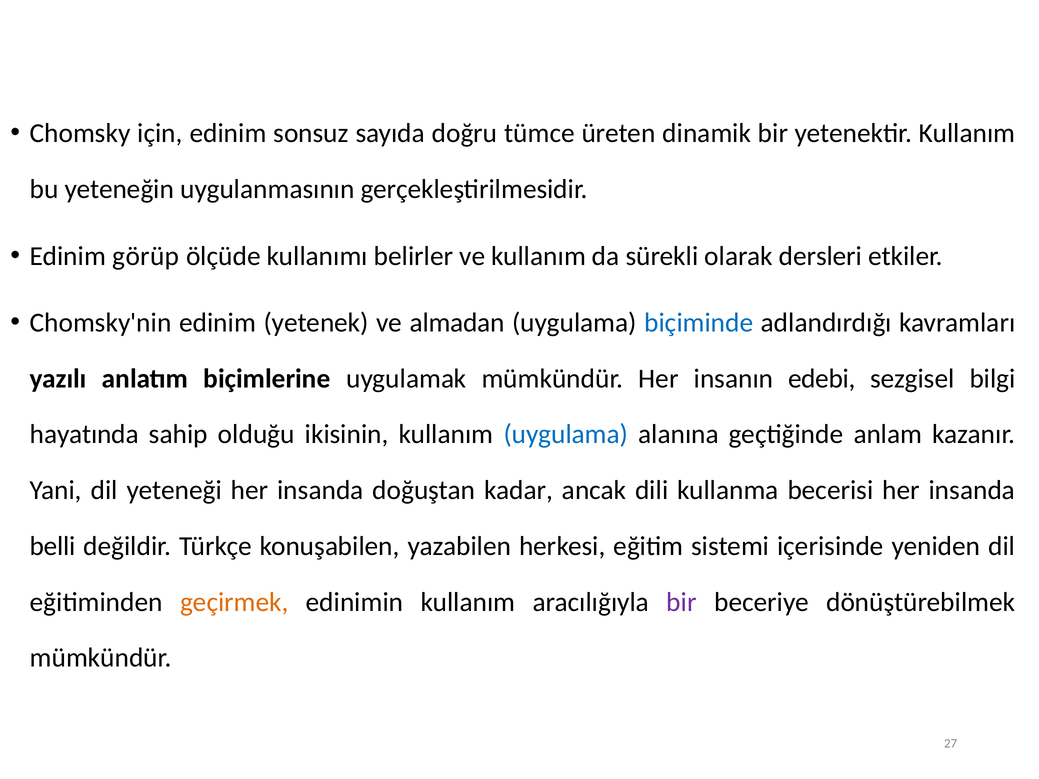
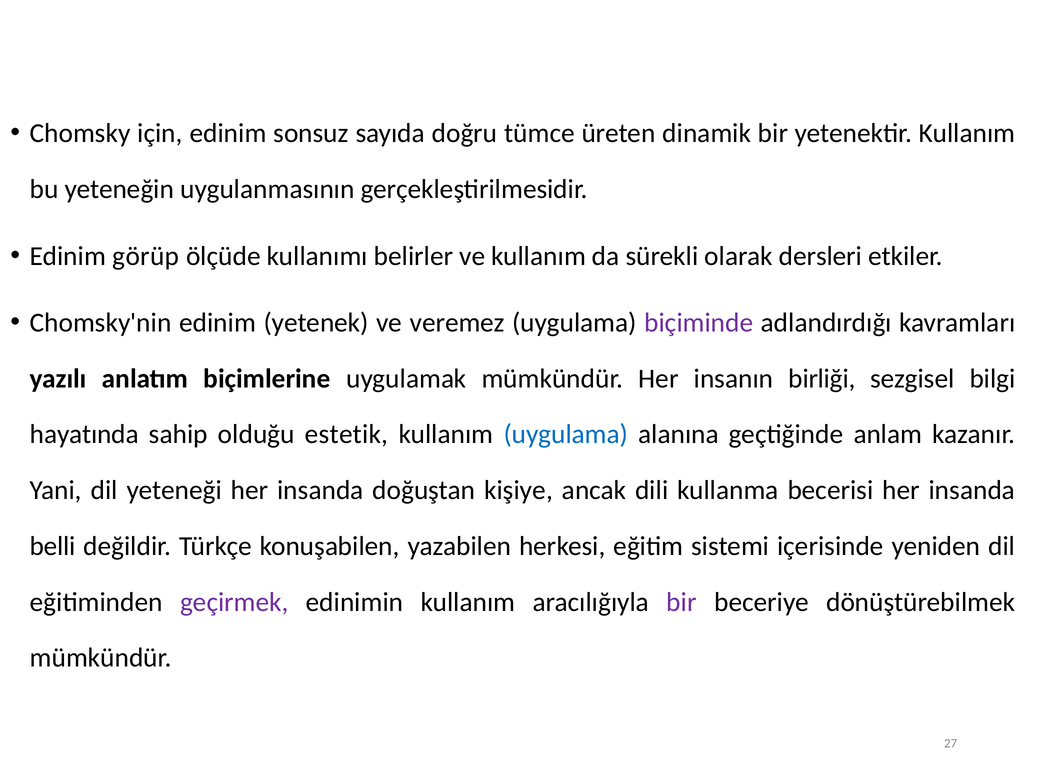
almadan: almadan -> veremez (457, 323)
biçiminde colour: blue -> purple (699, 323)
edebi: edebi -> birliği (822, 379)
ikisinin: ikisinin -> estetik (347, 435)
kadar: kadar -> kişiye (518, 490)
geçirmek colour: orange -> purple (234, 602)
